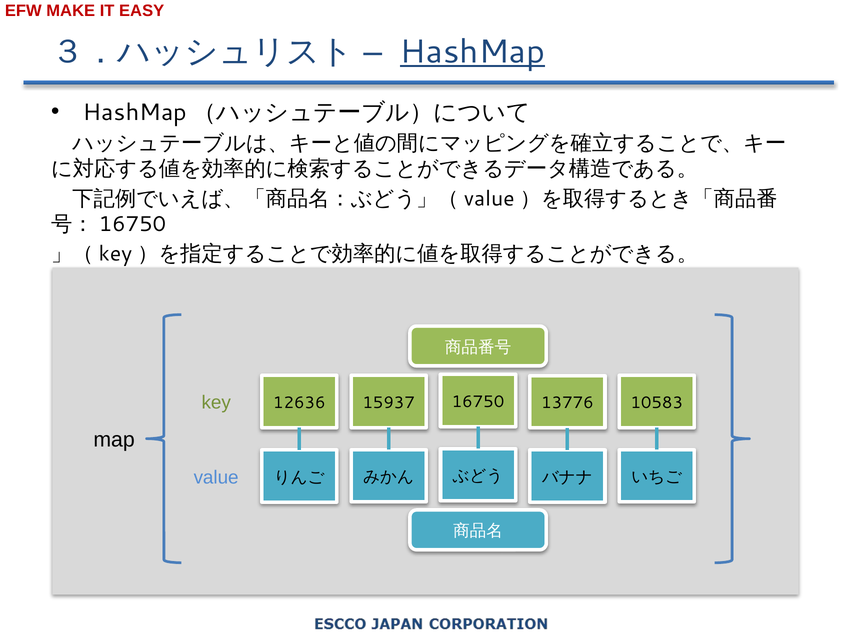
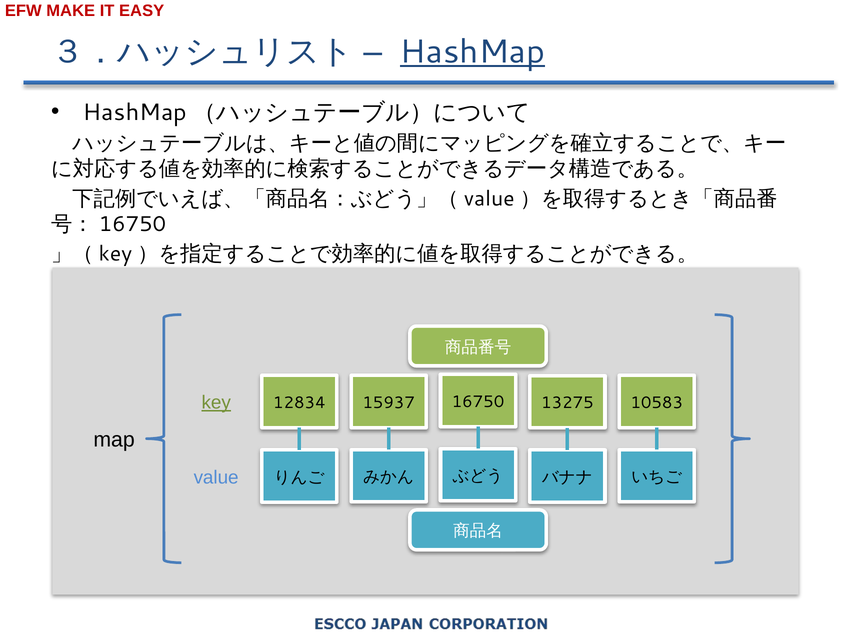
key underline: none -> present (216, 403)
12636: 12636 -> 12834 (299, 403)
13776: 13776 -> 13275 (567, 403)
